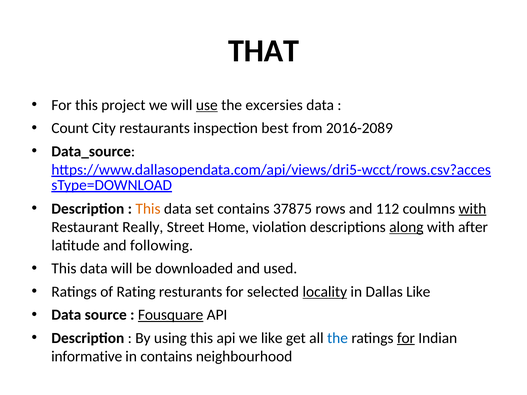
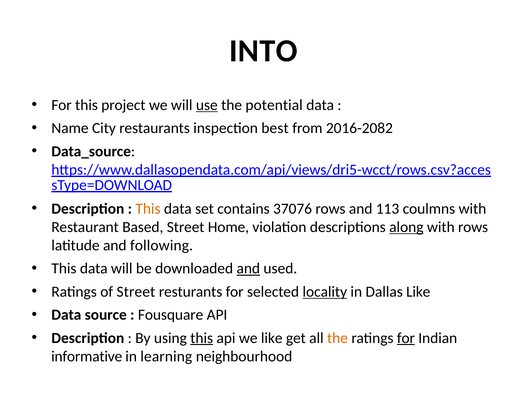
THAT: THAT -> INTO (263, 51)
excersies: excersies -> potential (274, 105)
Count: Count -> Name (70, 128)
2016-2089: 2016-2089 -> 2016-2082 (359, 128)
37875: 37875 -> 37076 (293, 209)
112: 112 -> 113 (388, 209)
with underline: present -> none (472, 209)
Really: Really -> Based (143, 227)
with after: after -> rows (473, 227)
and underline: none -> present (248, 269)
of Rating: Rating -> Street (136, 292)
Fousquare underline: present -> none (171, 315)
this underline: none -> present (202, 338)
the colour: blue -> orange (338, 338)
in contains: contains -> learning (166, 357)
